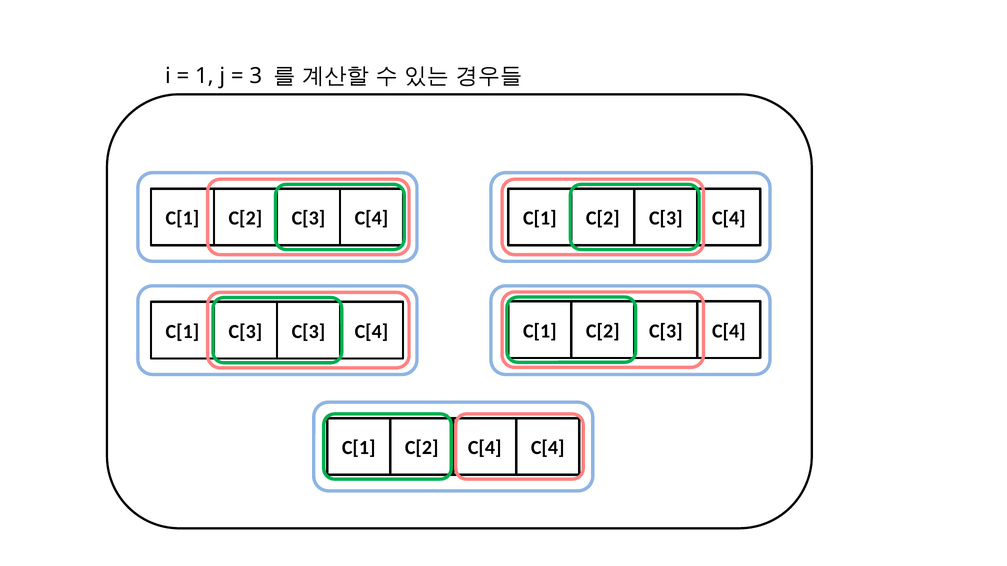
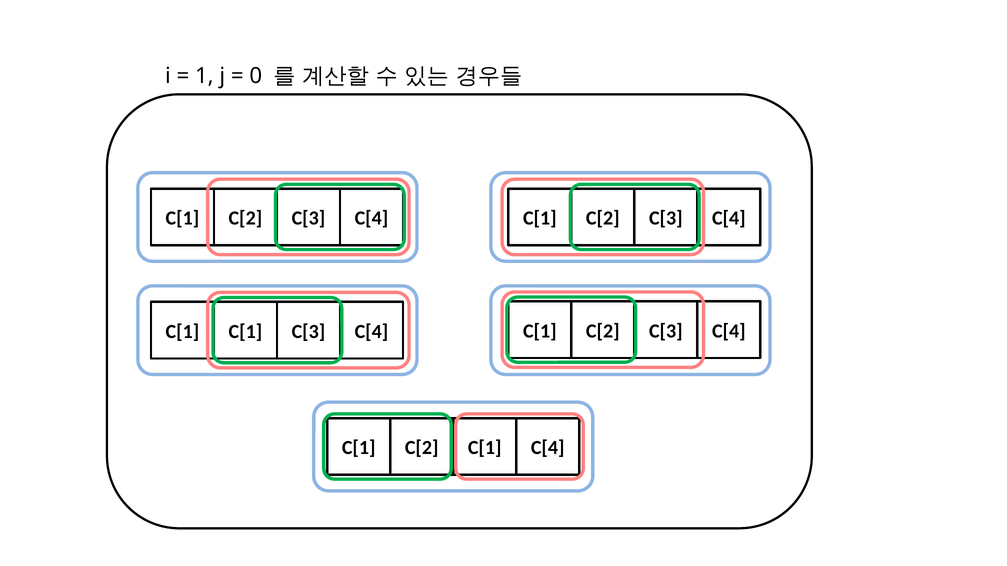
3: 3 -> 0 (256, 76)
C[1 C[3: C[3 -> C[1 (245, 332)
C[2 C[4: C[4 -> C[1 (485, 448)
